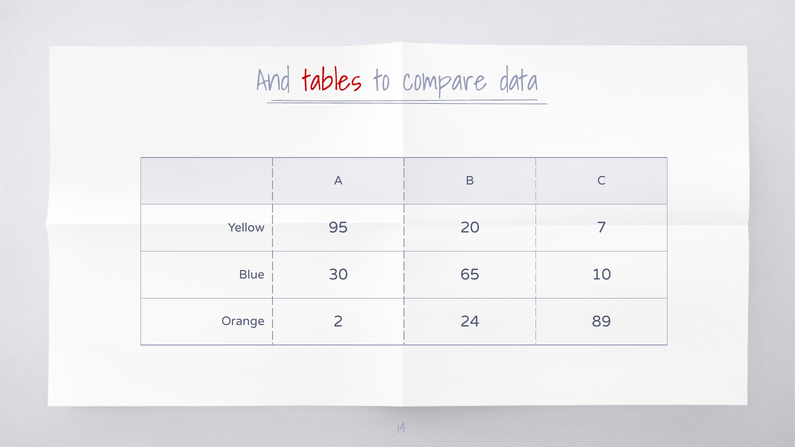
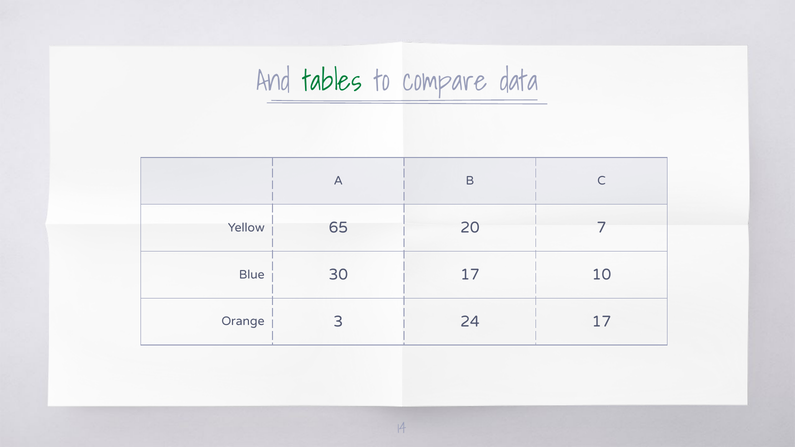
tables colour: red -> green (332, 81)
95: 95 -> 65 (338, 228)
30 65: 65 -> 17 (470, 275)
2: 2 -> 3 (338, 322)
24 89: 89 -> 17 (602, 322)
